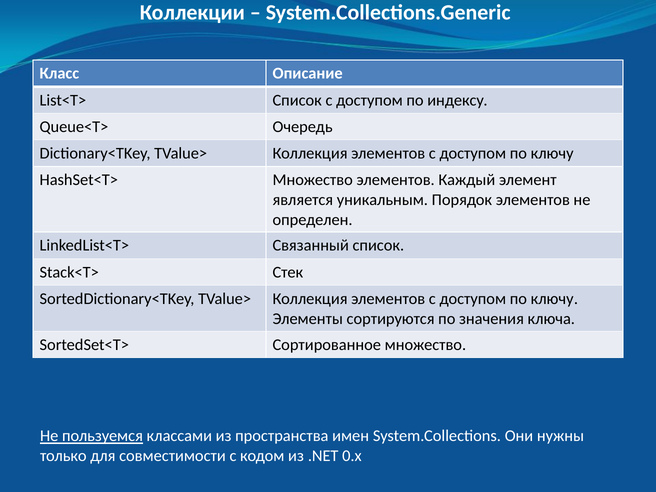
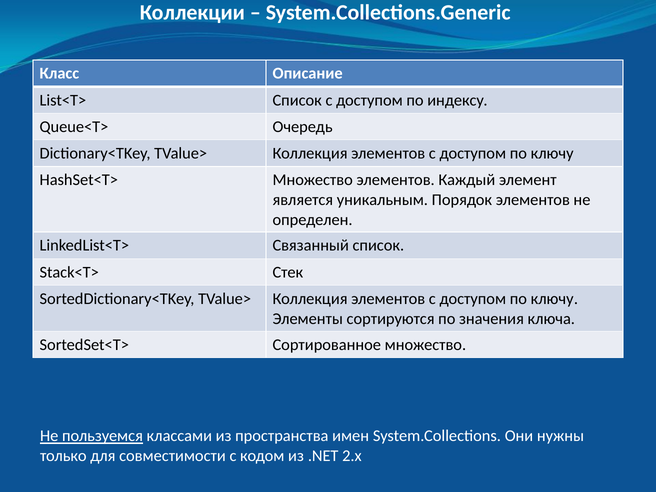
0.x: 0.x -> 2.x (352, 456)
